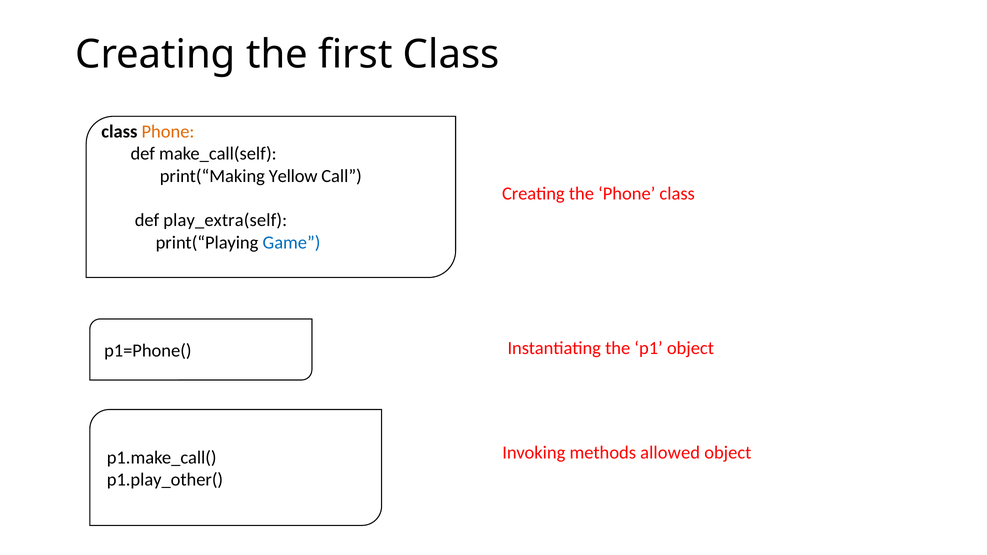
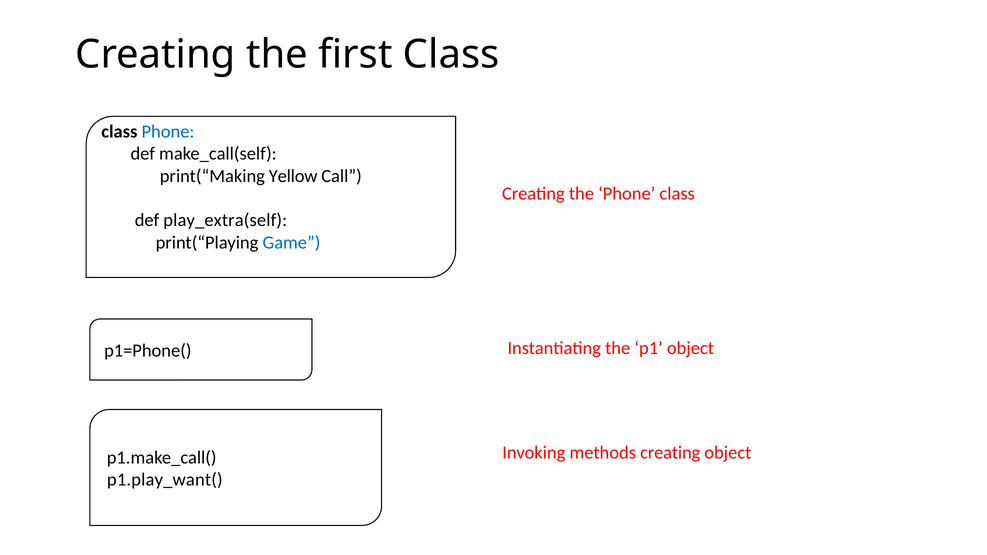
Phone colour: orange -> blue (168, 132)
methods allowed: allowed -> creating (670, 453)
p1.play_other(: p1.play_other( -> p1.play_want( (165, 480)
